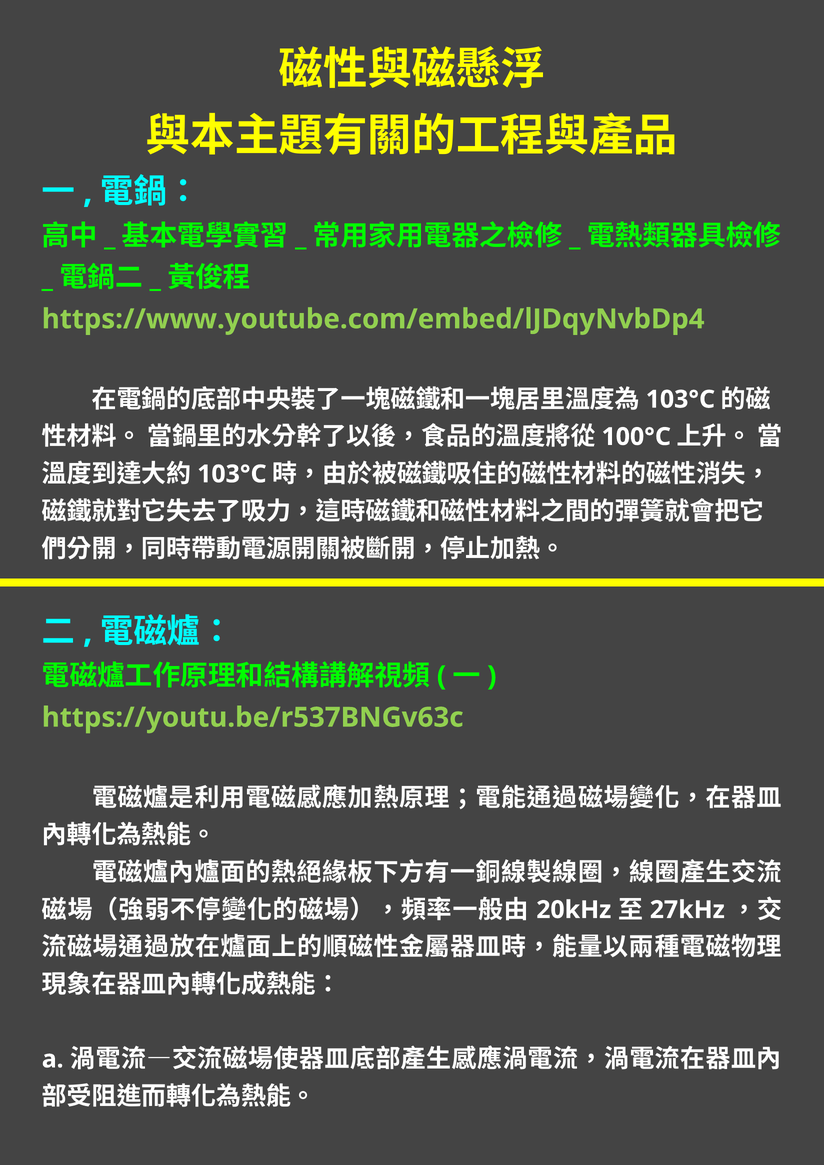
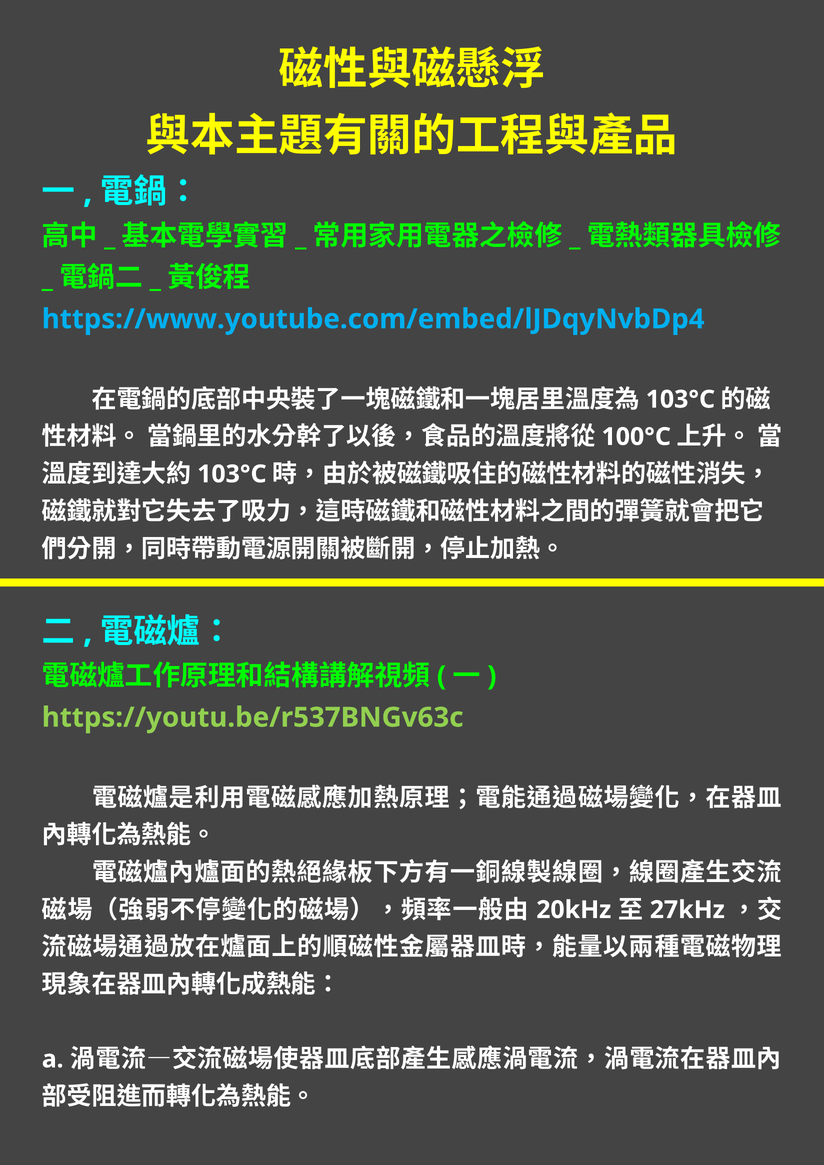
https://www.youtube.com/embed/lJDqyNvbDp4 colour: light green -> light blue (373, 319)
